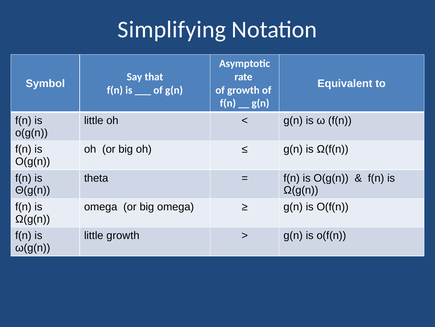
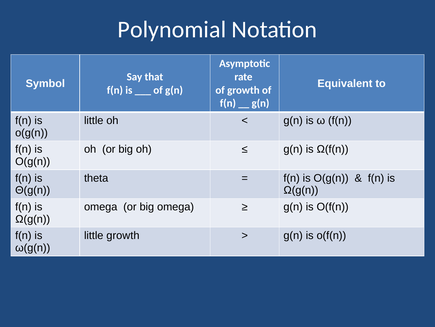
Simplifying: Simplifying -> Polynomial (172, 30)
